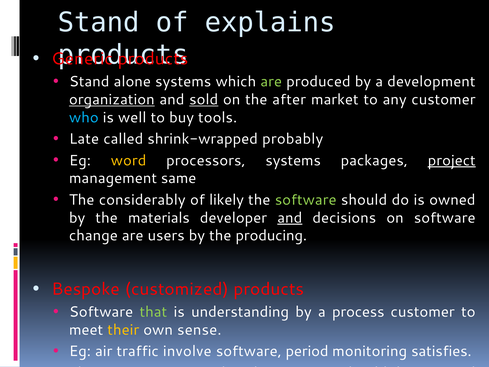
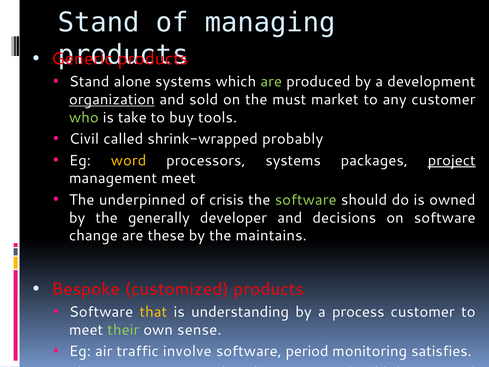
explains: explains -> managing (270, 22)
sold underline: present -> none (204, 100)
after: after -> must (289, 100)
who colour: light blue -> light green (84, 117)
well: well -> take (132, 117)
Late: Late -> Civil (84, 139)
management same: same -> meet (178, 178)
considerably: considerably -> underpinned (142, 200)
likely: likely -> crisis (227, 200)
materials: materials -> generally (159, 218)
and underline: present -> none (290, 218)
users: users -> these (166, 236)
producing: producing -> maintains (271, 236)
that colour: light green -> yellow (153, 312)
their colour: yellow -> light green (123, 330)
